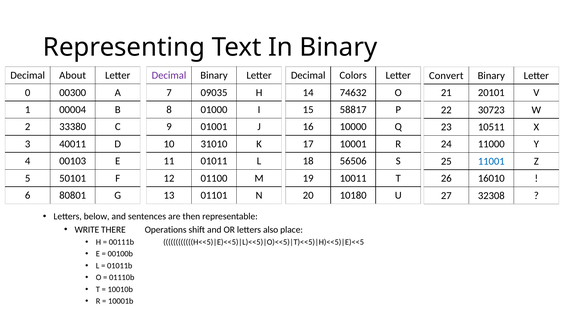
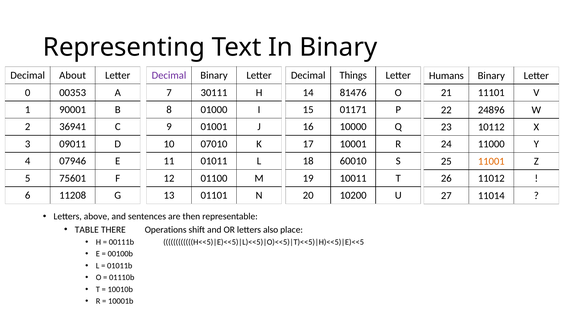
Colors: Colors -> Things (353, 75)
Convert: Convert -> Humans (446, 76)
00300: 00300 -> 00353 (73, 93)
09035: 09035 -> 30111 (214, 93)
74632: 74632 -> 81476 (353, 93)
20101: 20101 -> 11101 (491, 93)
00004: 00004 -> 90001 (73, 110)
58817: 58817 -> 01171 (353, 110)
30723: 30723 -> 24896 (491, 110)
33380: 33380 -> 36941 (73, 127)
10511: 10511 -> 10112 (491, 127)
40011: 40011 -> 09011 (73, 144)
31010: 31010 -> 07010 (214, 144)
00103: 00103 -> 07946 (73, 161)
56506: 56506 -> 60010 (353, 161)
11001 colour: blue -> orange (491, 161)
50101: 50101 -> 75601 (73, 178)
16010: 16010 -> 11012 (491, 179)
80801: 80801 -> 11208 (73, 196)
10180: 10180 -> 10200 (353, 196)
32308: 32308 -> 11014 (491, 196)
below: below -> above (97, 217)
WRITE: WRITE -> TABLE (87, 230)
